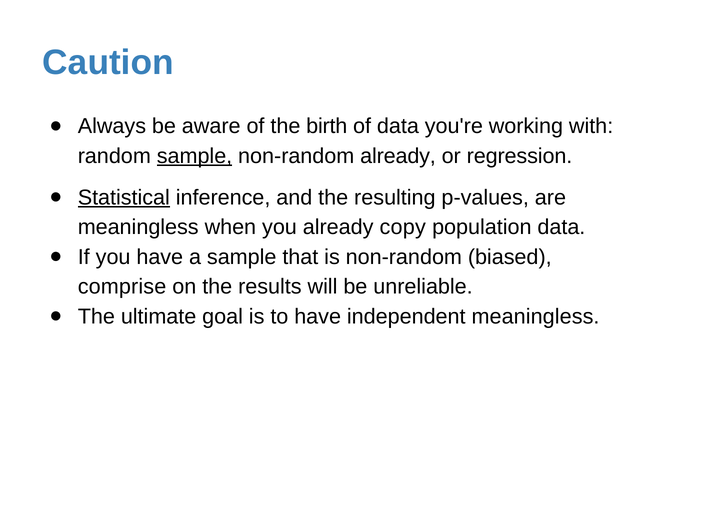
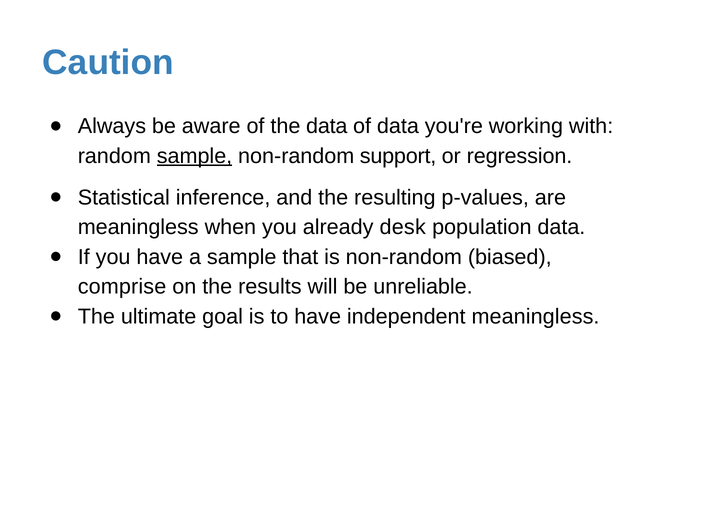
the birth: birth -> data (327, 126)
non-random already: already -> support (398, 156)
Statistical underline: present -> none (124, 197)
copy: copy -> desk (403, 227)
